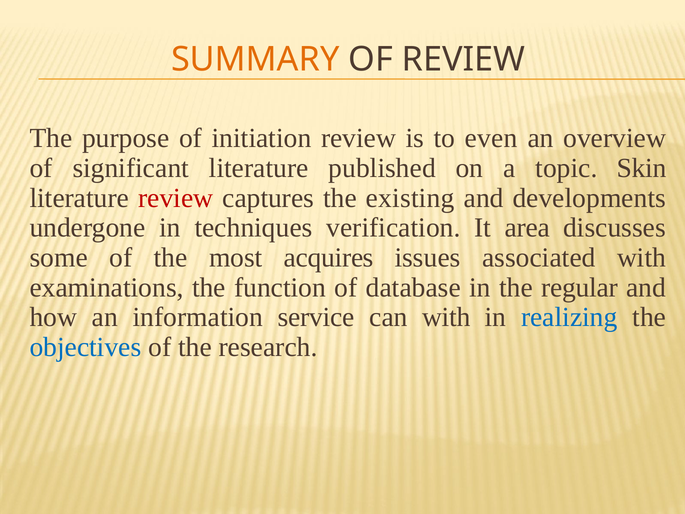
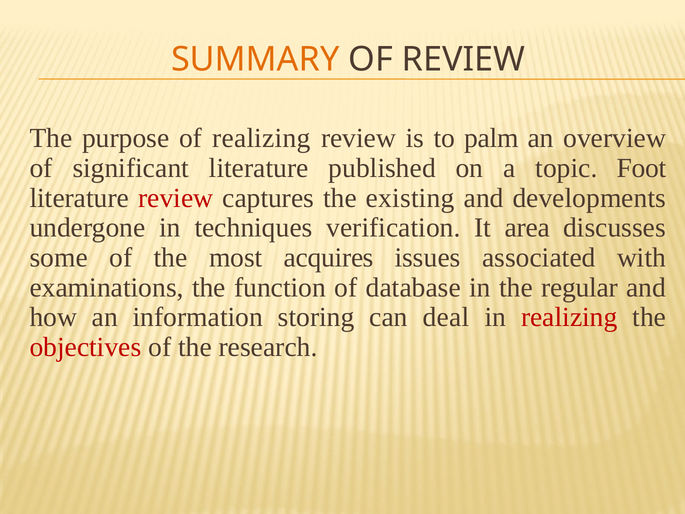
of initiation: initiation -> realizing (261, 138)
even: even -> palm (492, 138)
Skin: Skin -> Foot (642, 168)
service: service -> storing (316, 317)
can with: with -> deal (446, 317)
realizing colour: blue -> red (569, 317)
objectives colour: blue -> red (85, 347)
